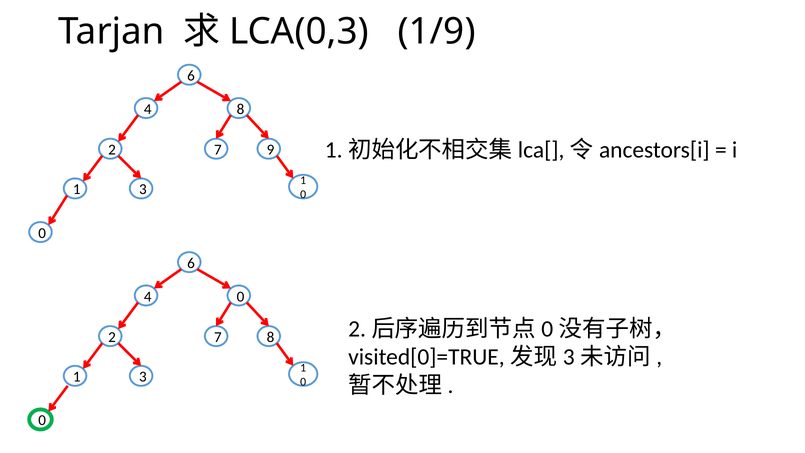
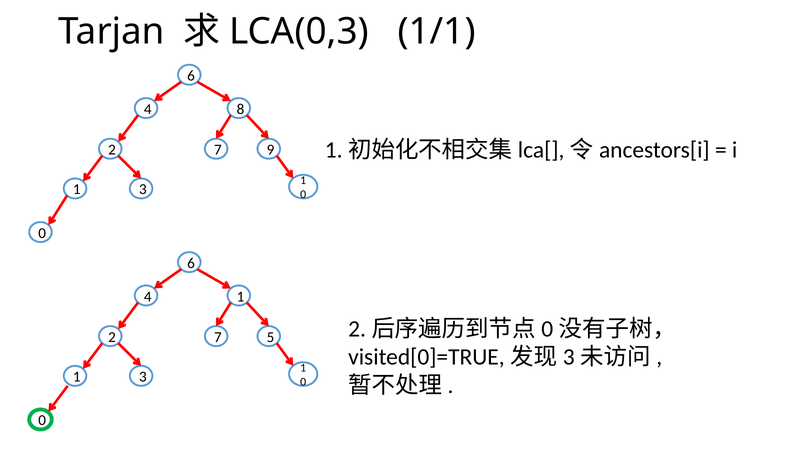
1/9: 1/9 -> 1/1 (437, 32)
4 0: 0 -> 1 (241, 296)
7 8: 8 -> 5 (270, 337)
